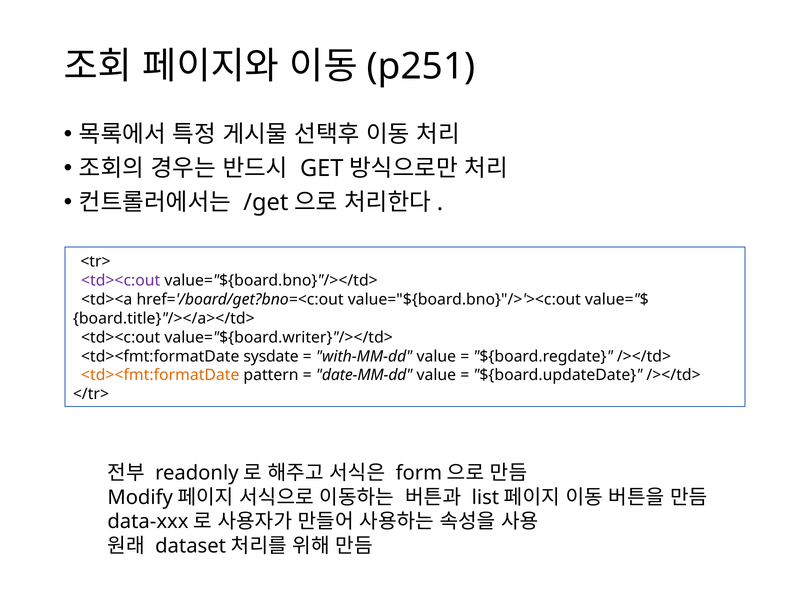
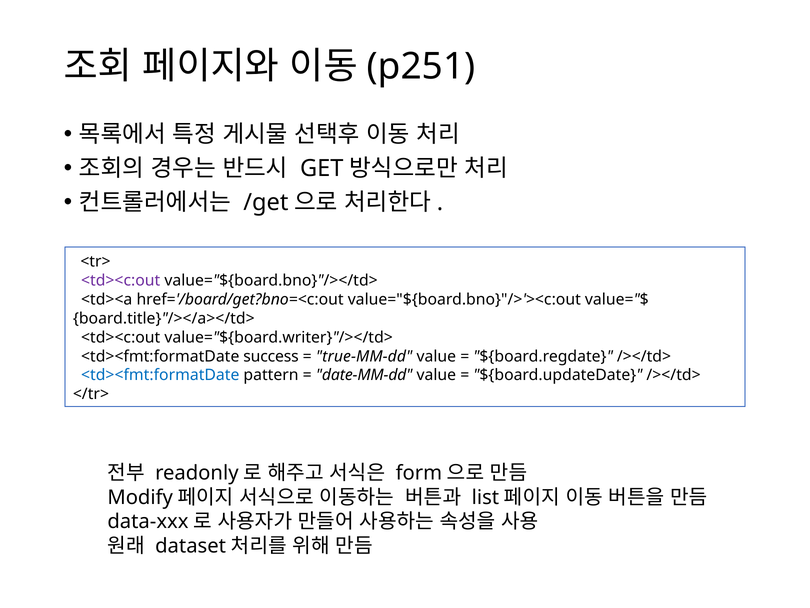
sysdate: sysdate -> success (271, 356)
with-MM-dd: with-MM-dd -> true-MM-dd (364, 356)
<td><fmt:formatDate colour: orange -> blue (160, 375)
